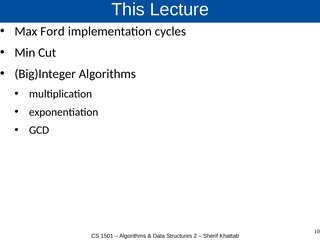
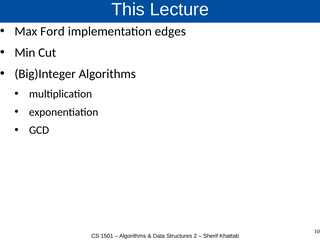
cycles: cycles -> edges (170, 31)
